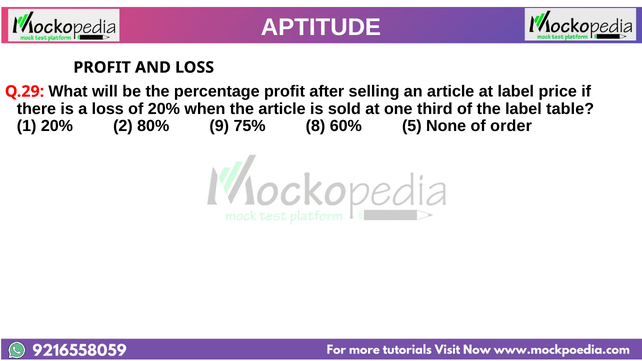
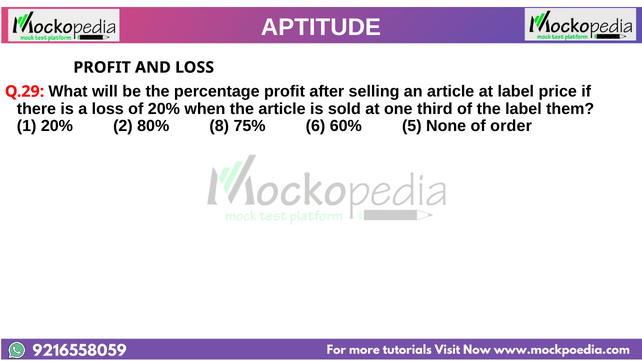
table: table -> them (570, 109)
9: 9 -> 8 (219, 126)
8: 8 -> 6 (316, 126)
